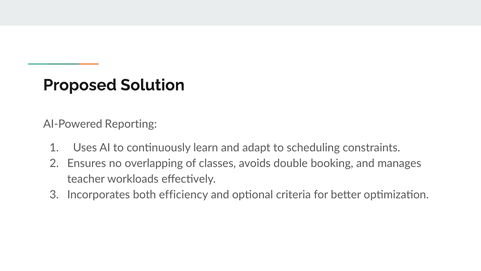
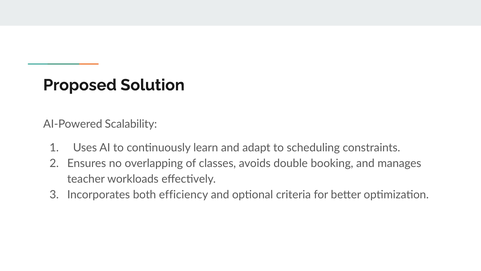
Reporting: Reporting -> Scalability (131, 124)
